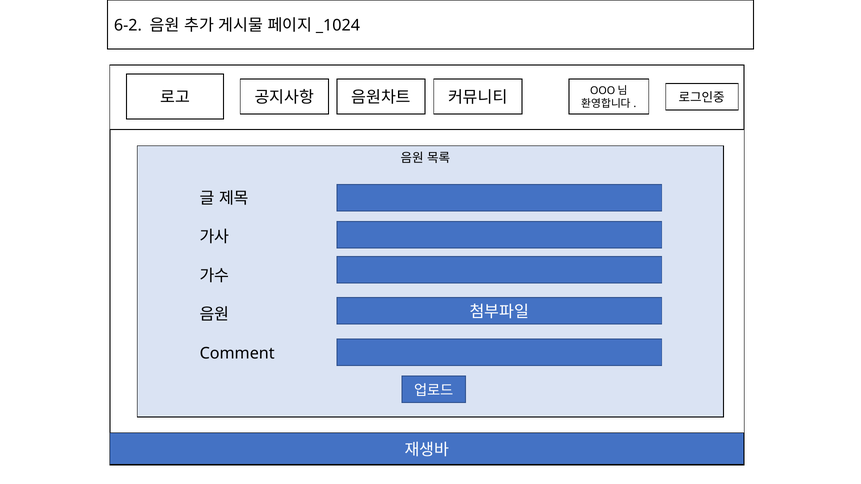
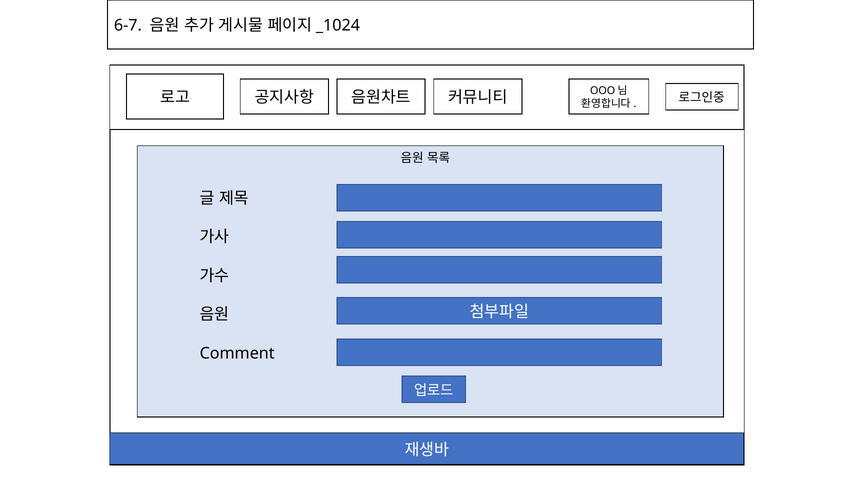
6-2: 6-2 -> 6-7 (128, 26)
